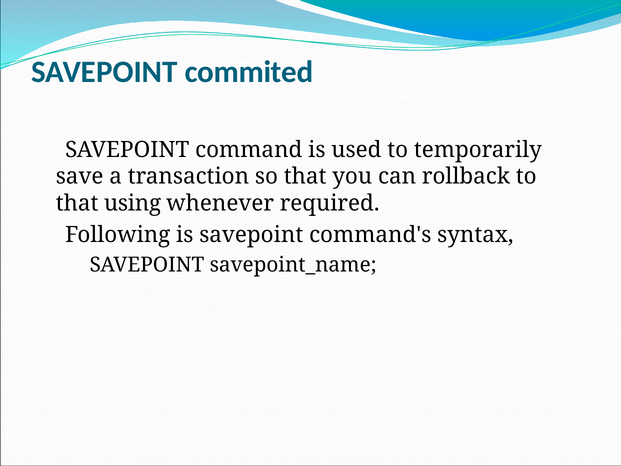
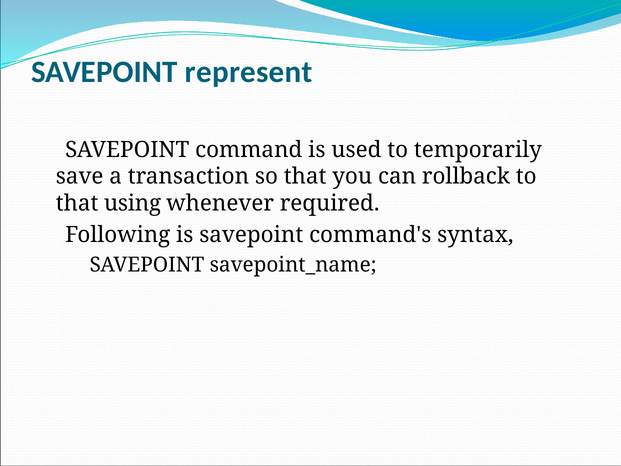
commited: commited -> represent (249, 72)
